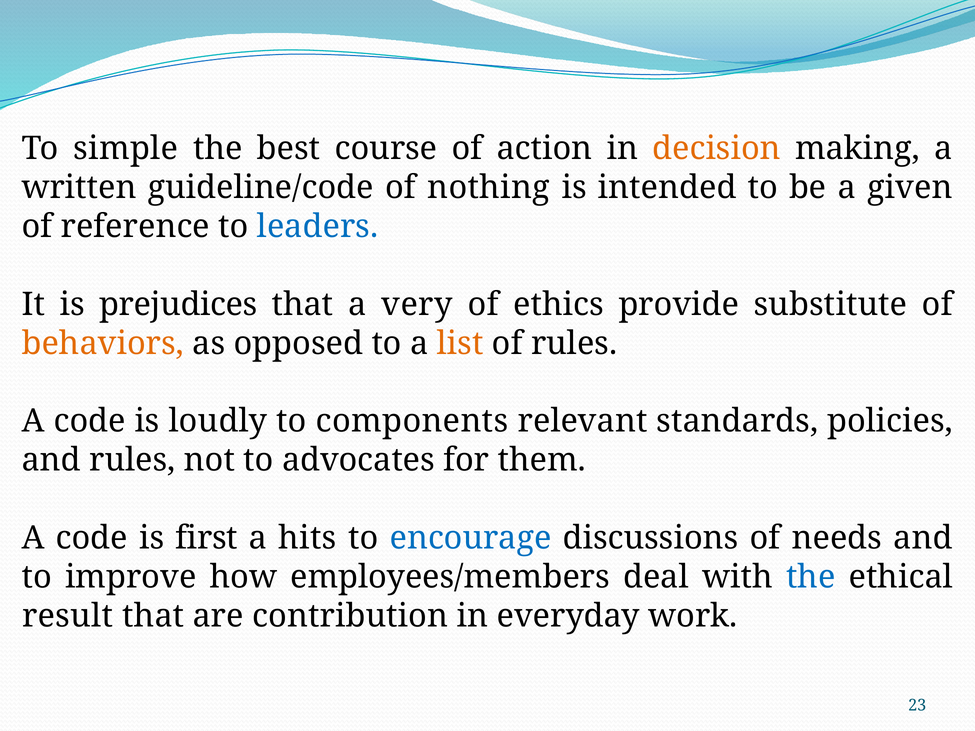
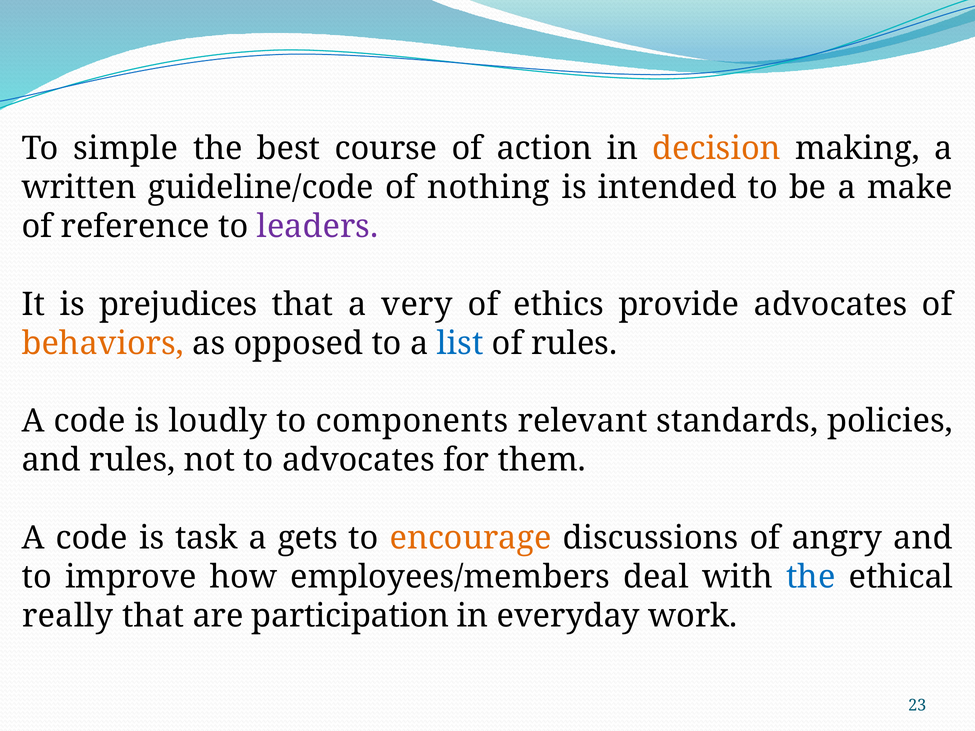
given: given -> make (910, 187)
leaders colour: blue -> purple (318, 226)
provide substitute: substitute -> advocates (831, 304)
list colour: orange -> blue (460, 343)
first: first -> task (207, 538)
hits: hits -> gets (308, 538)
encourage colour: blue -> orange (471, 538)
needs: needs -> angry (837, 538)
result: result -> really (68, 616)
contribution: contribution -> participation (350, 616)
